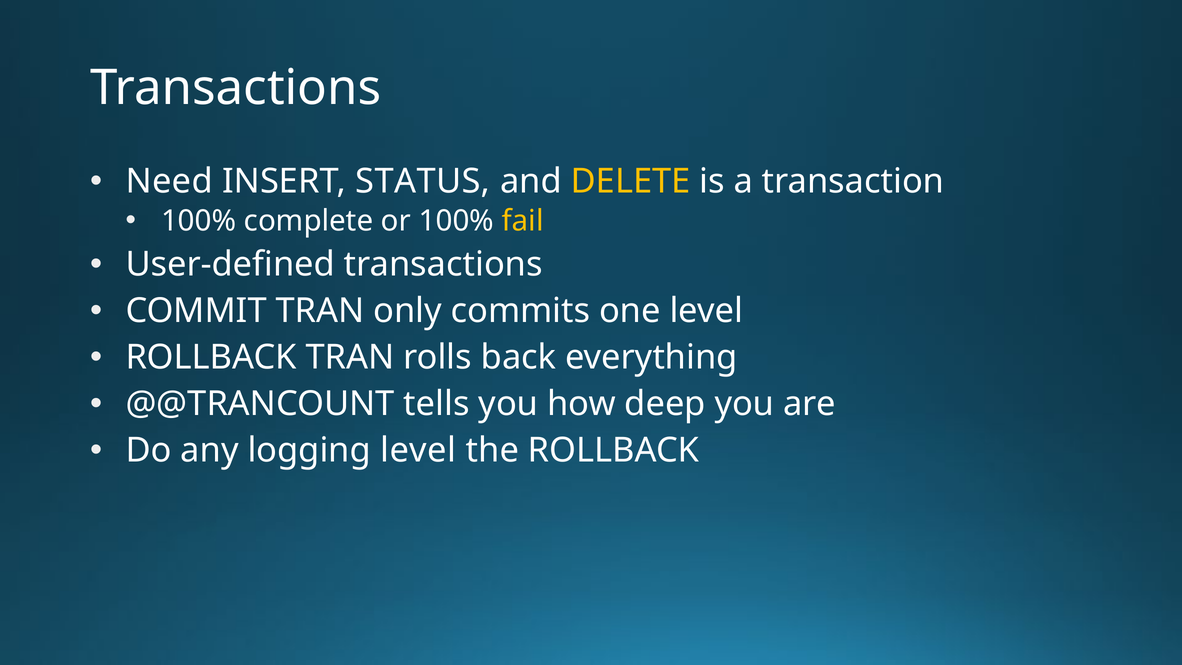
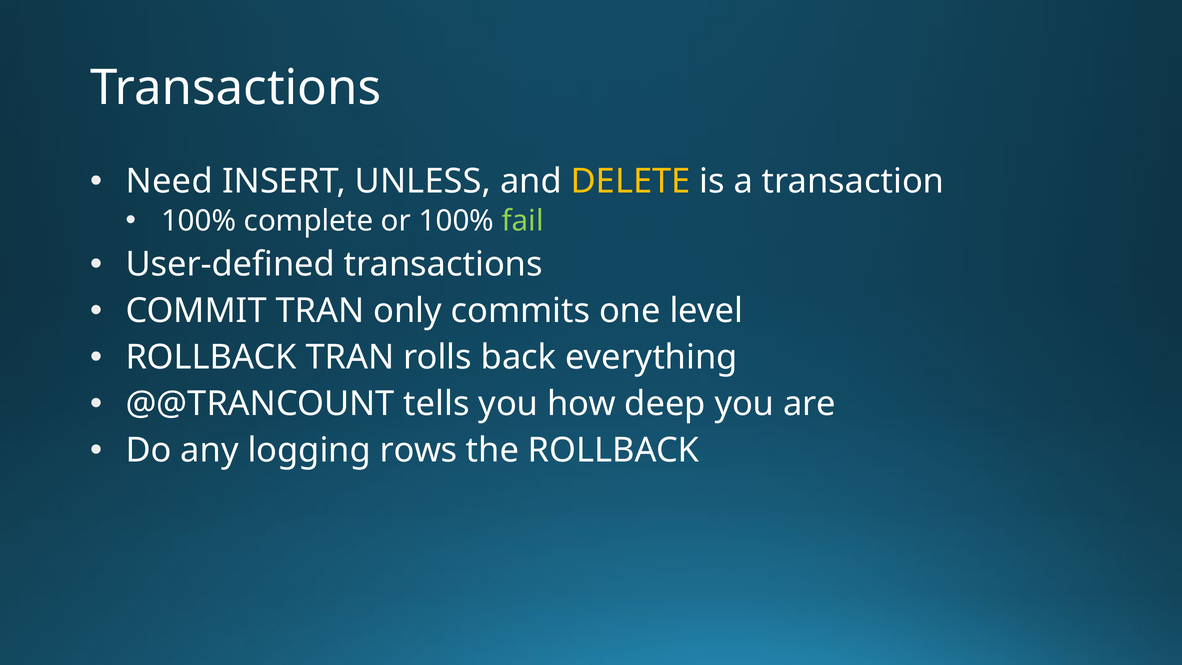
STATUS: STATUS -> UNLESS (423, 182)
fail colour: yellow -> light green (523, 221)
logging level: level -> rows (419, 451)
